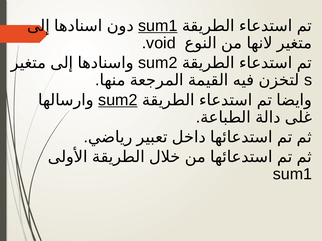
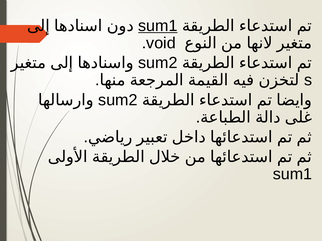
sum2 underline: present -> none (118, 100)
